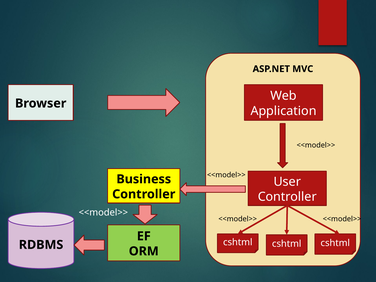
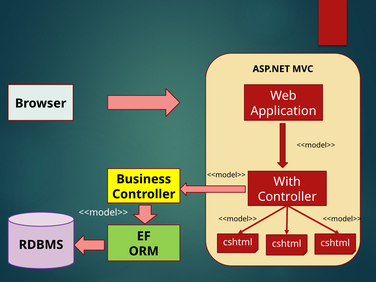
User: User -> With (287, 182)
